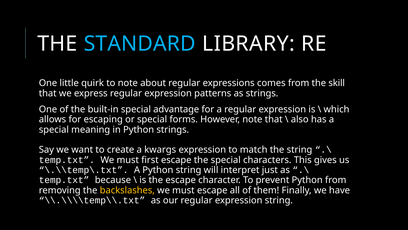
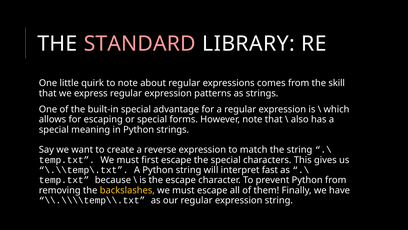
STANDARD colour: light blue -> pink (140, 44)
kwargs: kwargs -> reverse (160, 150)
just: just -> fast (270, 170)
